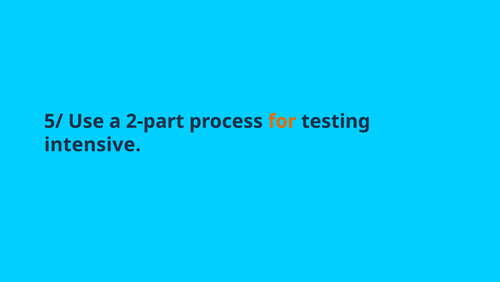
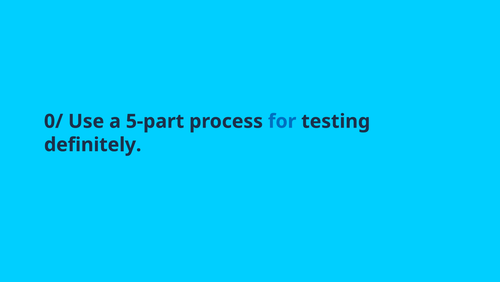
5/: 5/ -> 0/ (54, 121)
2-part: 2-part -> 5-part (155, 121)
for colour: orange -> blue (282, 121)
intensive: intensive -> definitely (93, 144)
